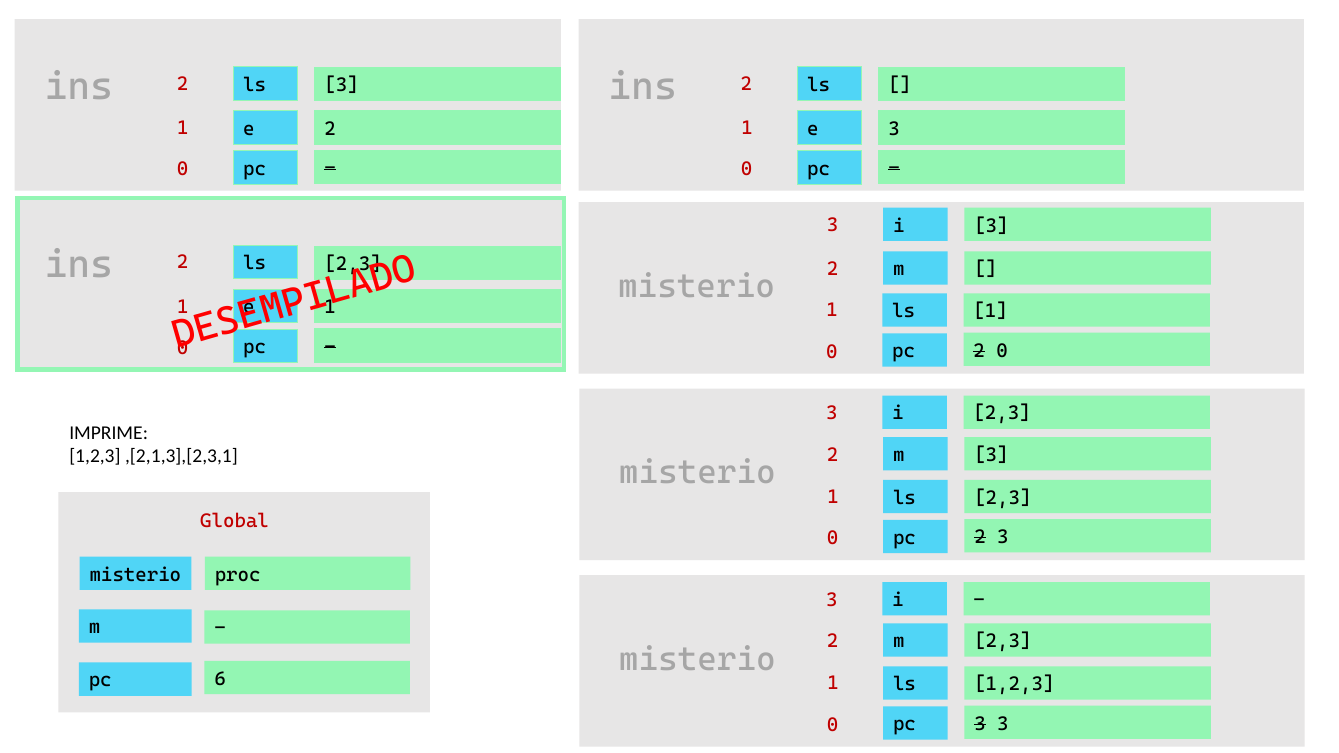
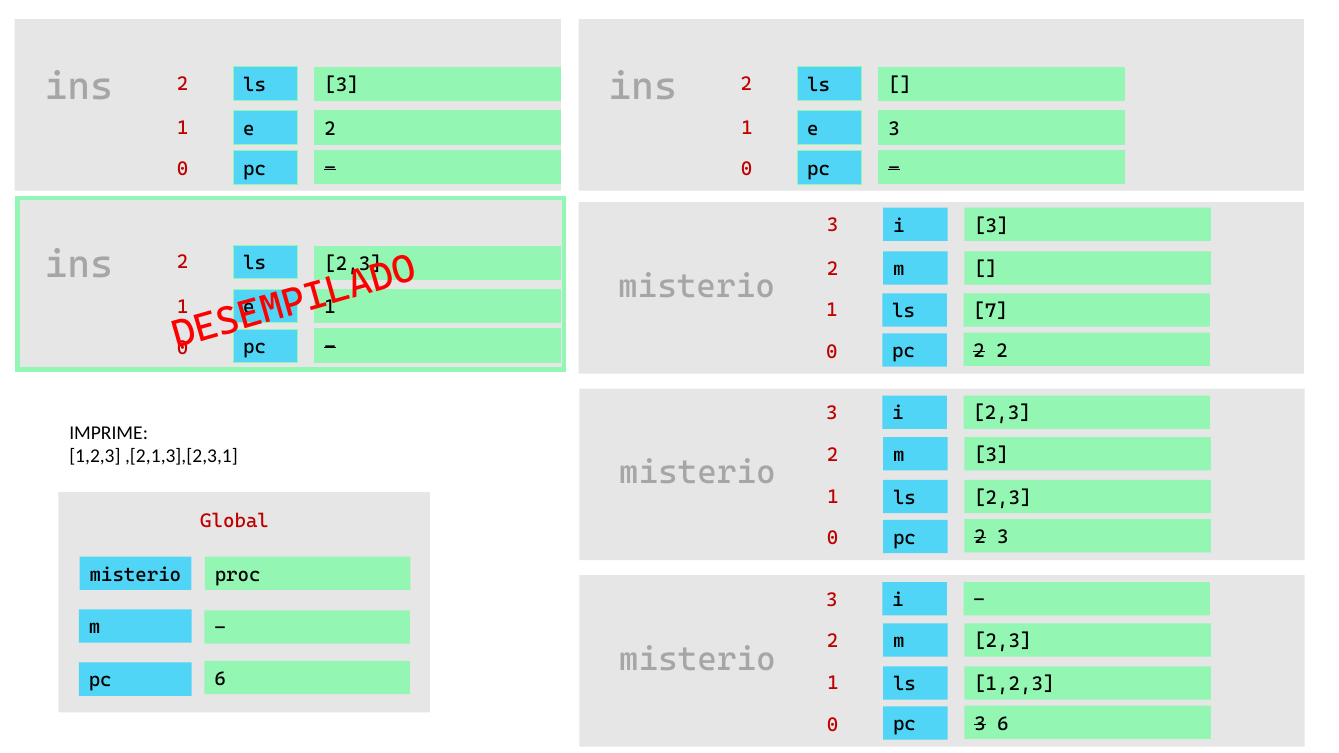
1: 1 -> 7 (991, 311)
2 0: 0 -> 2 (1002, 351)
3: 3 -> 6 (1003, 724)
